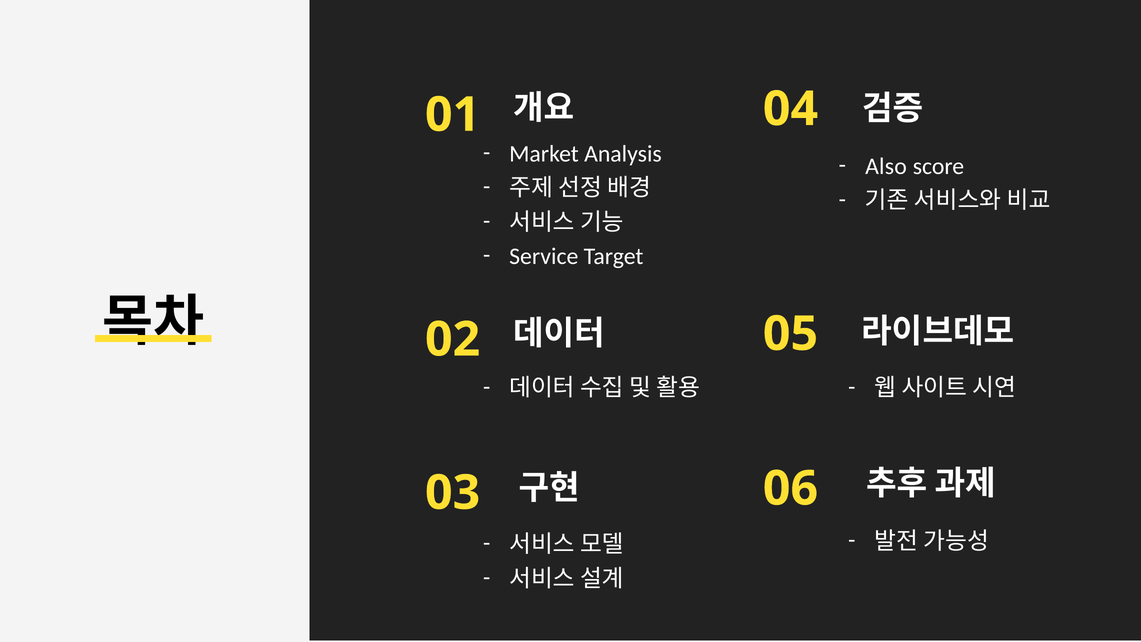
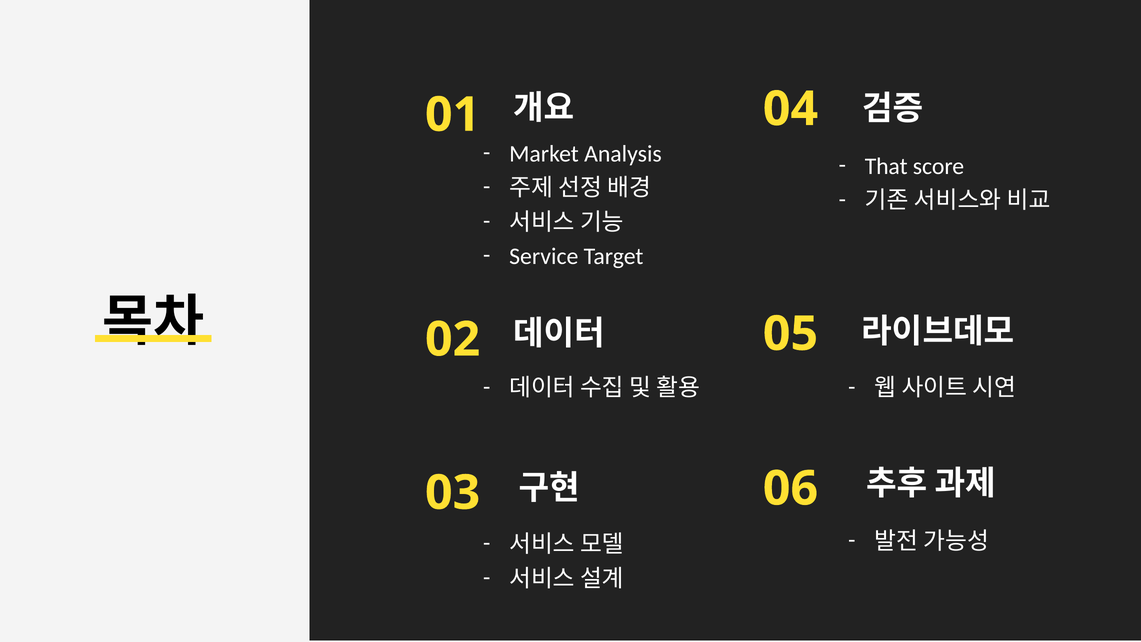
Also: Also -> That (886, 166)
